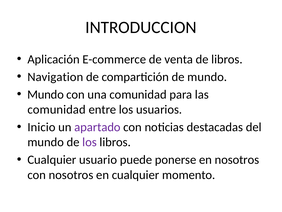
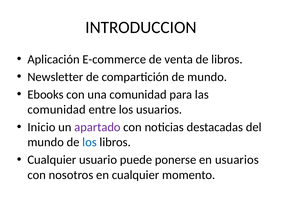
Navigation: Navigation -> Newsletter (55, 77)
Mundo: Mundo -> Ebooks (46, 94)
los colour: purple -> blue (90, 142)
en nosotros: nosotros -> usuarios (237, 159)
